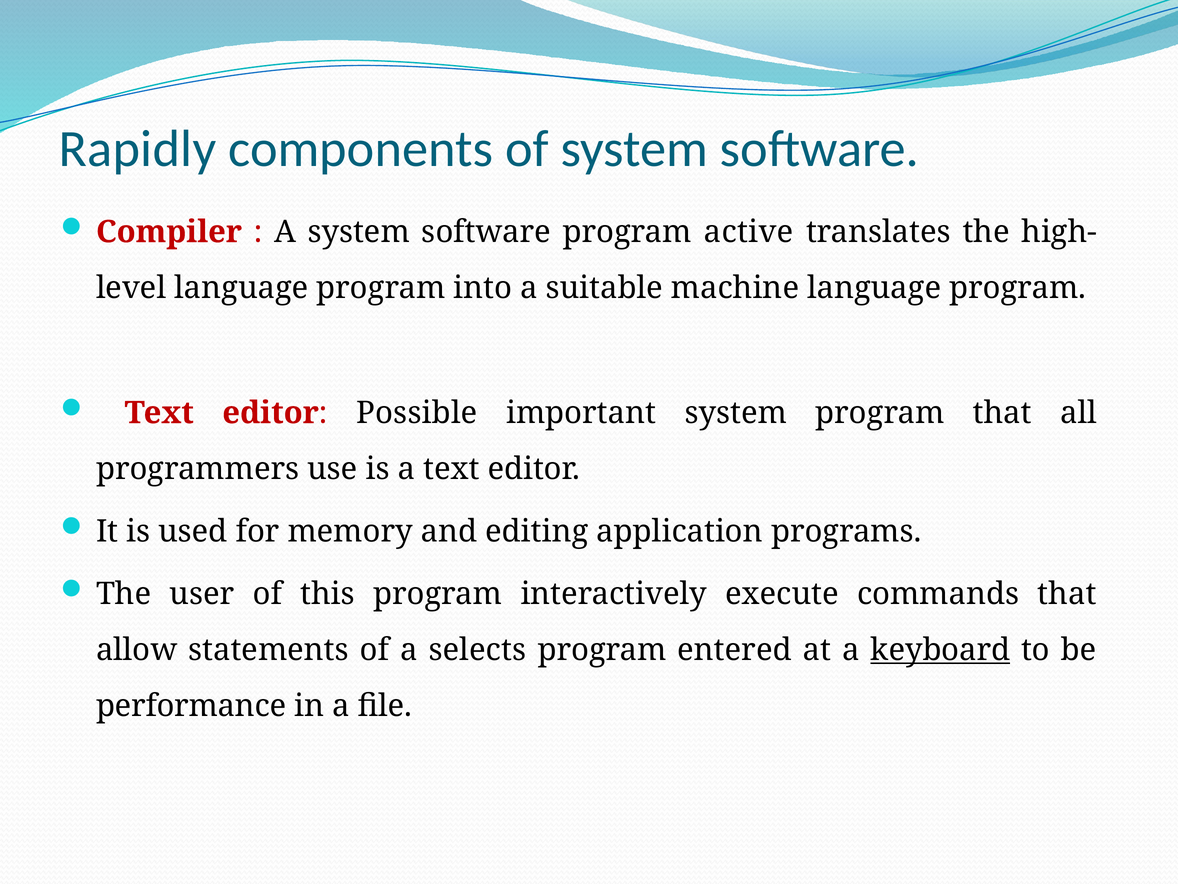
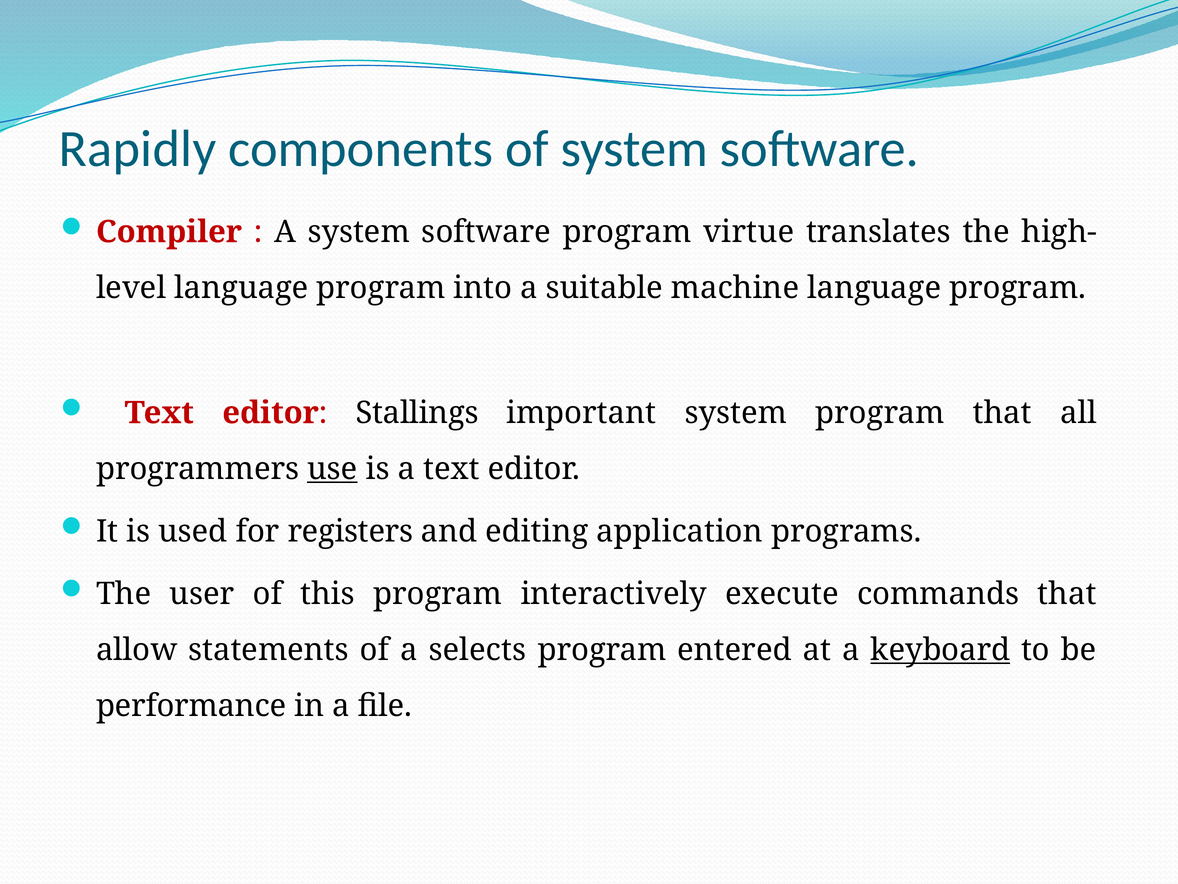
active: active -> virtue (749, 232)
Possible: Possible -> Stallings (417, 413)
use underline: none -> present (332, 469)
memory: memory -> registers (350, 531)
